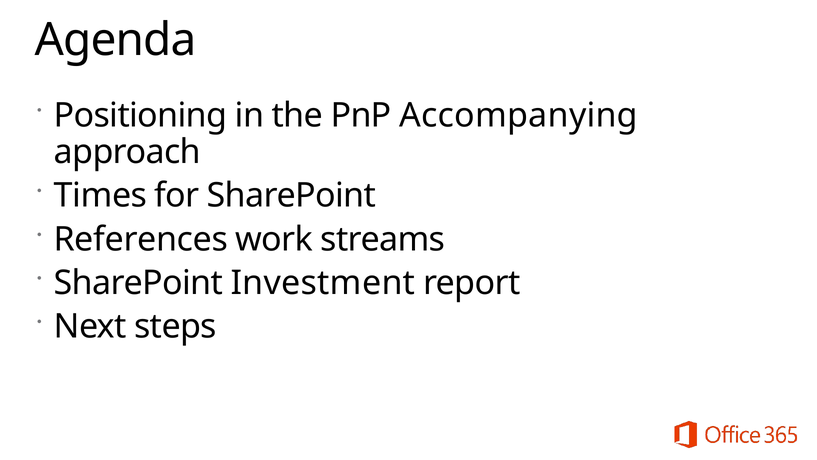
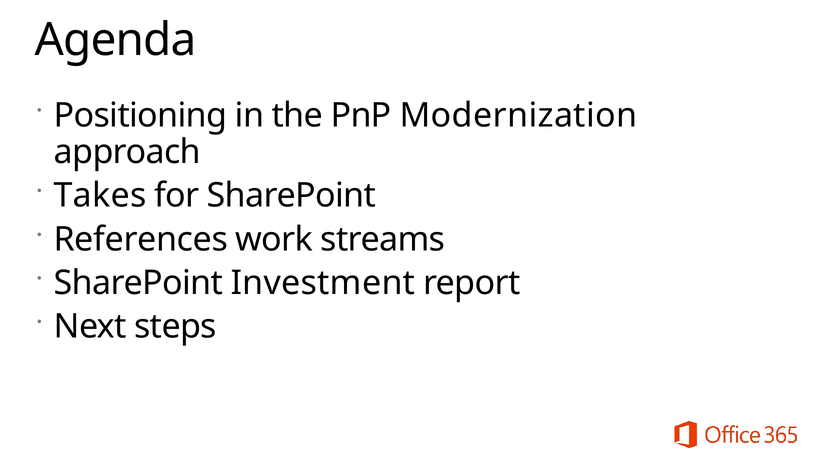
Accompanying: Accompanying -> Modernization (518, 115)
Times: Times -> Takes (100, 196)
